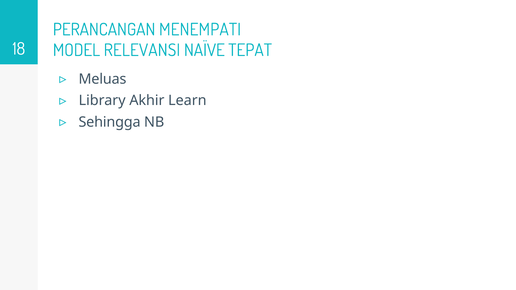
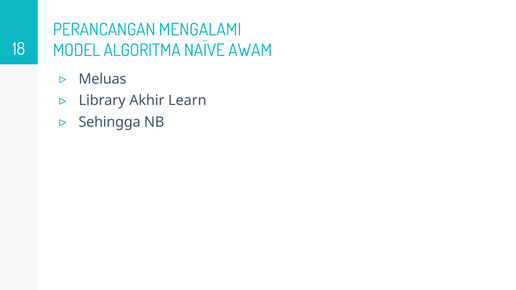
MENEMPATI: MENEMPATI -> MENGALAMI (200, 30)
RELEVANSI: RELEVANSI -> ALGORITMA (142, 50)
TEPAT: TEPAT -> AWAM (250, 50)
